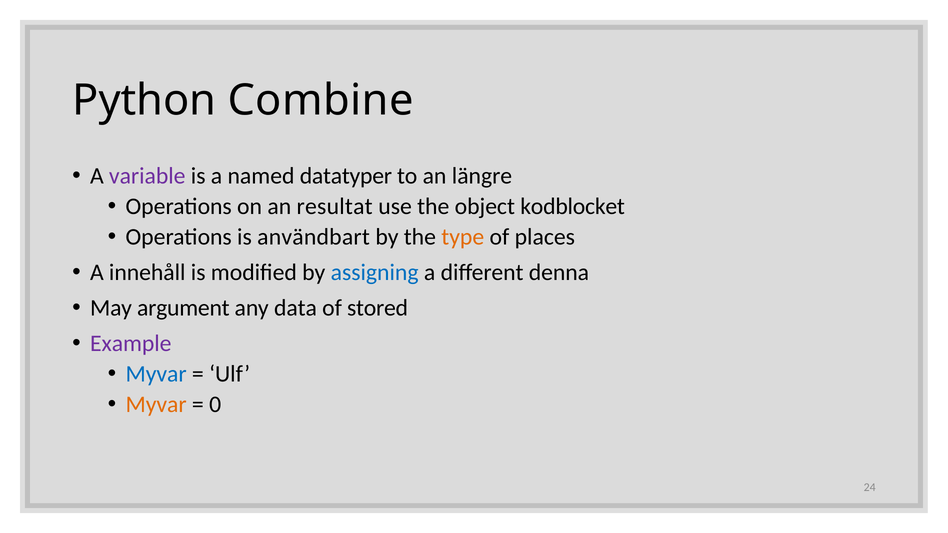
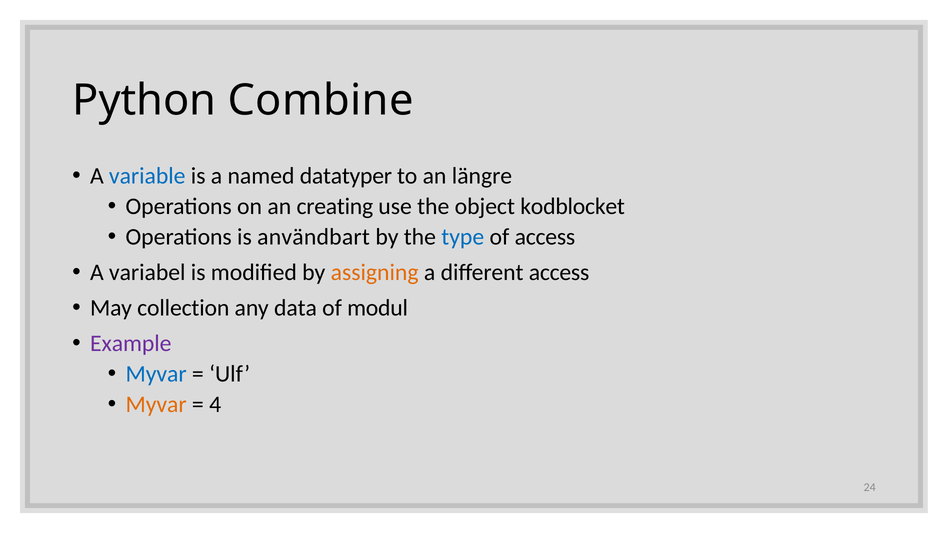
variable colour: purple -> blue (147, 176)
resultat: resultat -> creating (335, 207)
type colour: orange -> blue (463, 237)
of places: places -> access (545, 237)
innehåll: innehåll -> variabel (147, 273)
assigning colour: blue -> orange (375, 273)
different denna: denna -> access (559, 273)
argument: argument -> collection (183, 308)
stored: stored -> modul (378, 308)
0: 0 -> 4 (215, 405)
